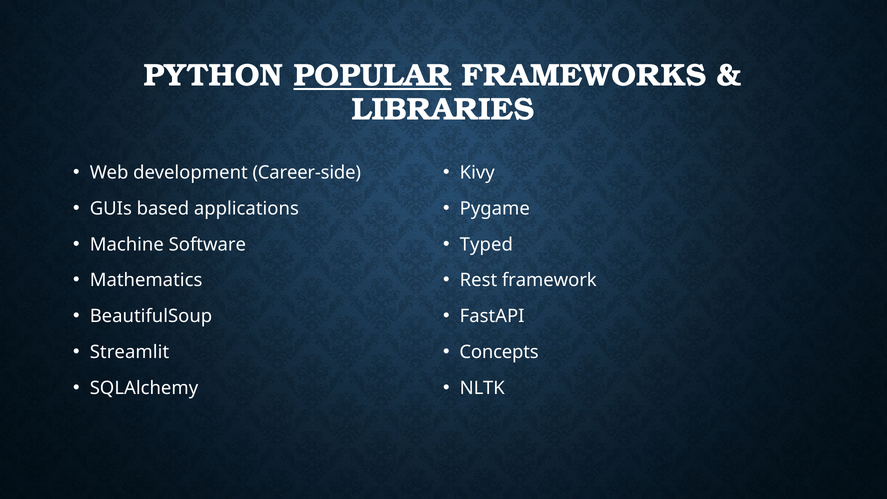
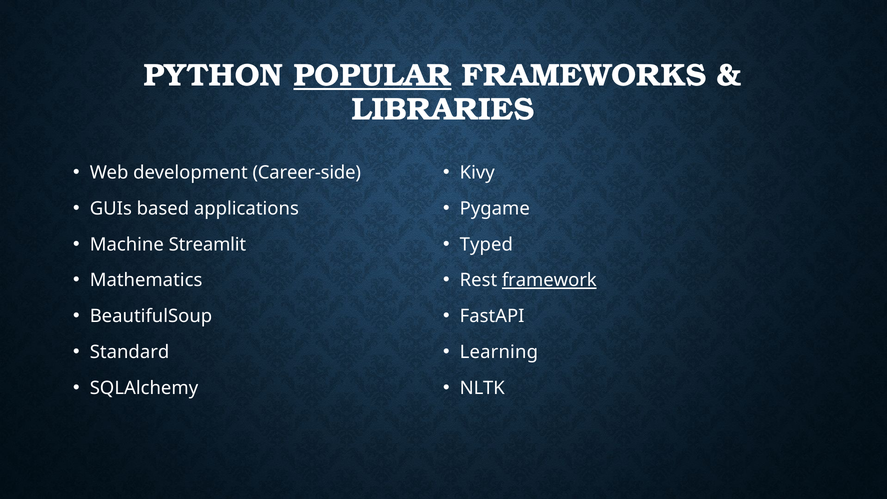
Software: Software -> Streamlit (207, 244)
framework underline: none -> present (549, 280)
Streamlit: Streamlit -> Standard (130, 352)
Concepts: Concepts -> Learning (499, 352)
